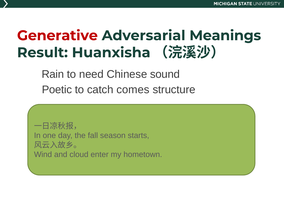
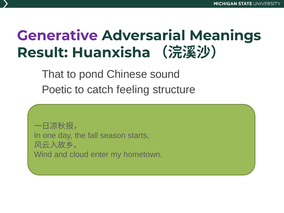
Generative colour: red -> purple (57, 36)
Rain: Rain -> That (53, 74)
need: need -> pond (91, 74)
comes: comes -> feeling (133, 90)
